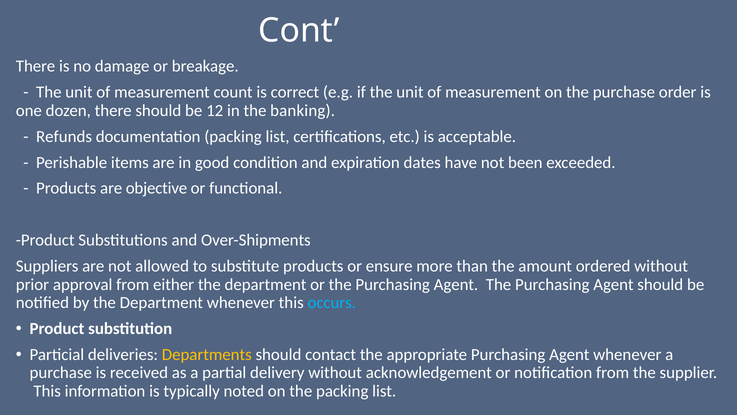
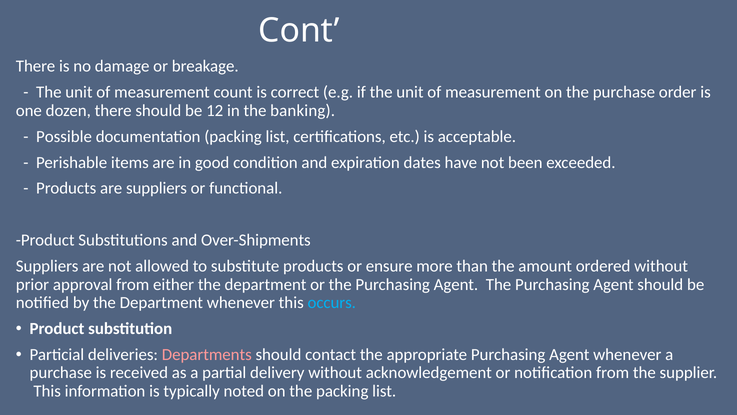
Refunds: Refunds -> Possible (64, 136)
are objective: objective -> suppliers (156, 188)
Departments colour: yellow -> pink (207, 354)
